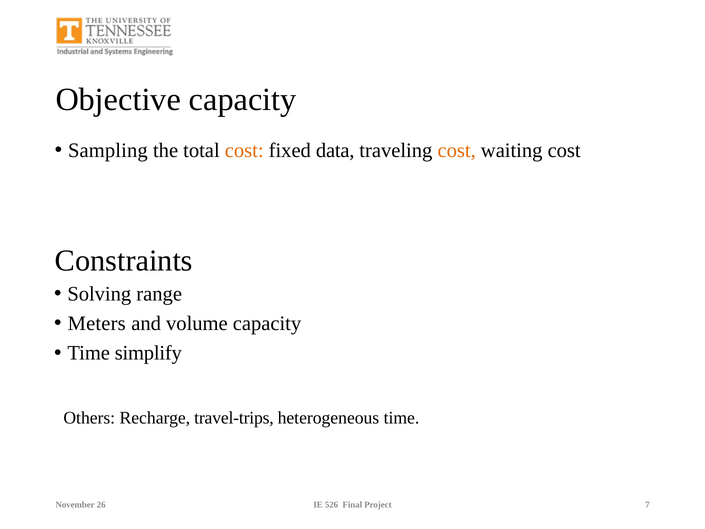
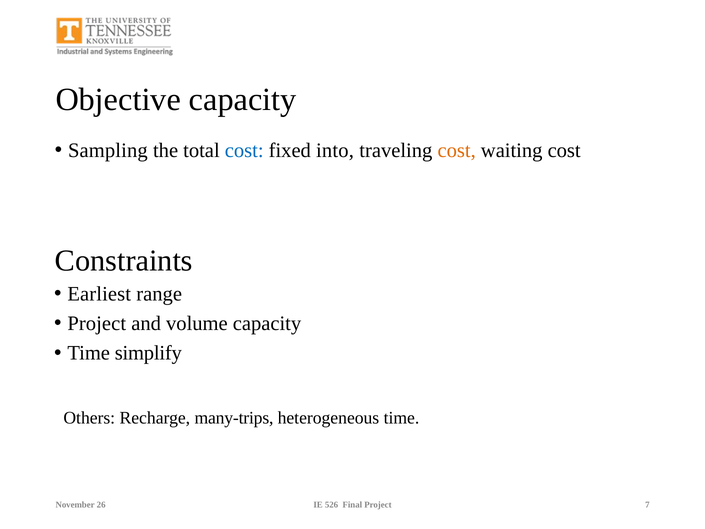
cost colour: orange -> blue (244, 150)
data: data -> into (335, 150)
Solving: Solving -> Earliest (99, 294)
Meters: Meters -> Project (97, 323)
travel-trips: travel-trips -> many-trips (234, 417)
